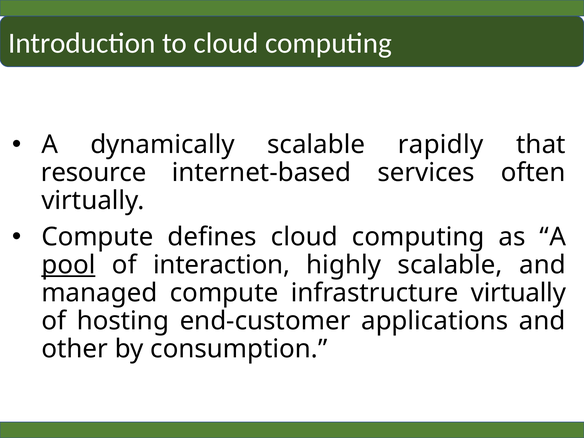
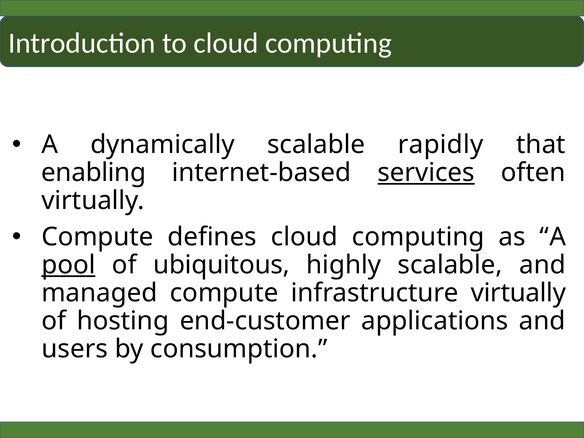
resource: resource -> enabling (94, 173)
services underline: none -> present (426, 173)
interaction: interaction -> ubiquitous (222, 265)
other: other -> users (75, 349)
